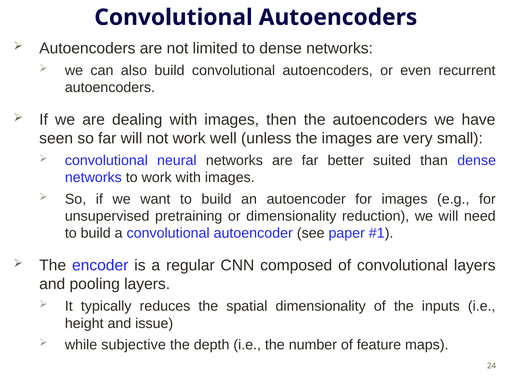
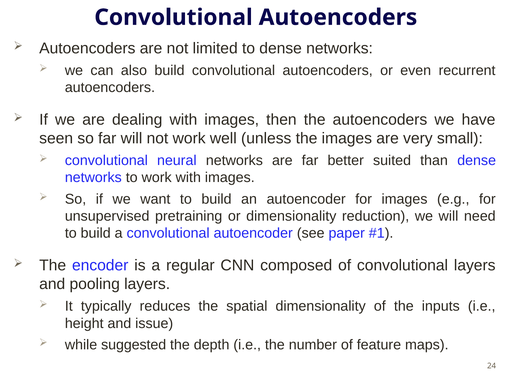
subjective: subjective -> suggested (134, 345)
